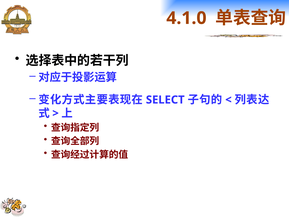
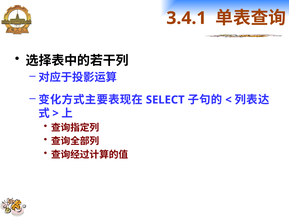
4.1.0: 4.1.0 -> 3.4.1 (186, 18)
